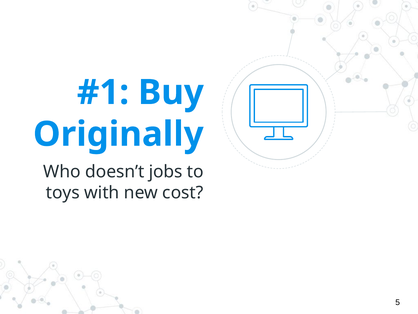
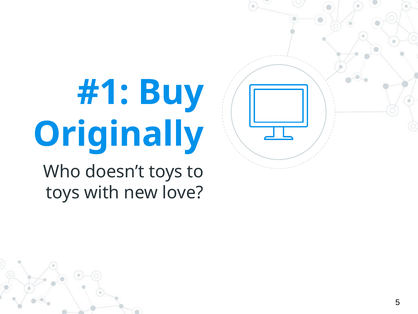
doesn’t jobs: jobs -> toys (166, 172)
cost: cost -> love (183, 192)
